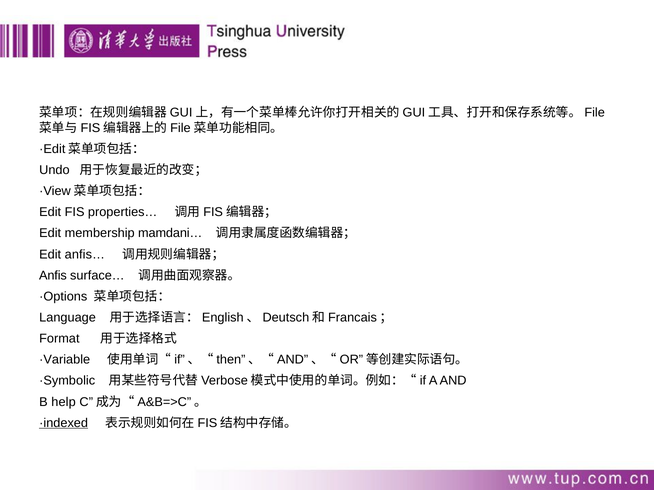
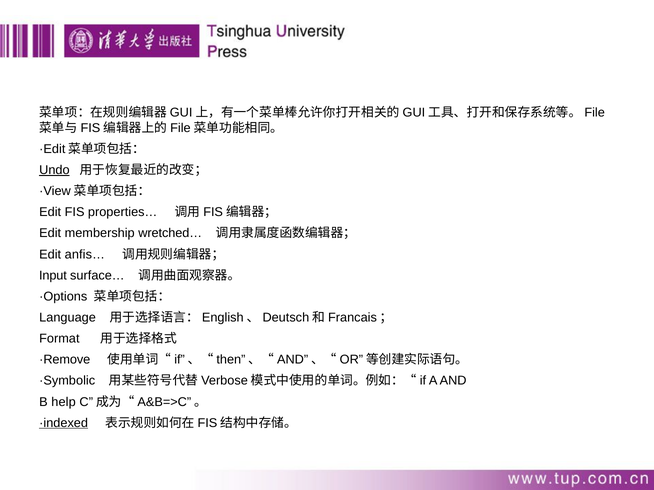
Undo underline: none -> present (54, 170)
mamdani…: mamdani… -> wretched… (170, 234)
Anfis: Anfis -> Input (53, 276)
·Variable: ·Variable -> ·Remove (65, 360)
